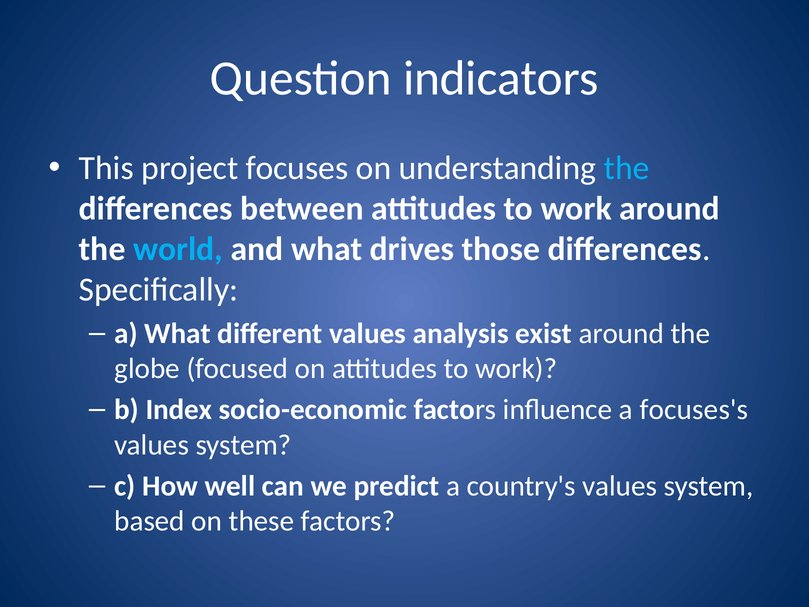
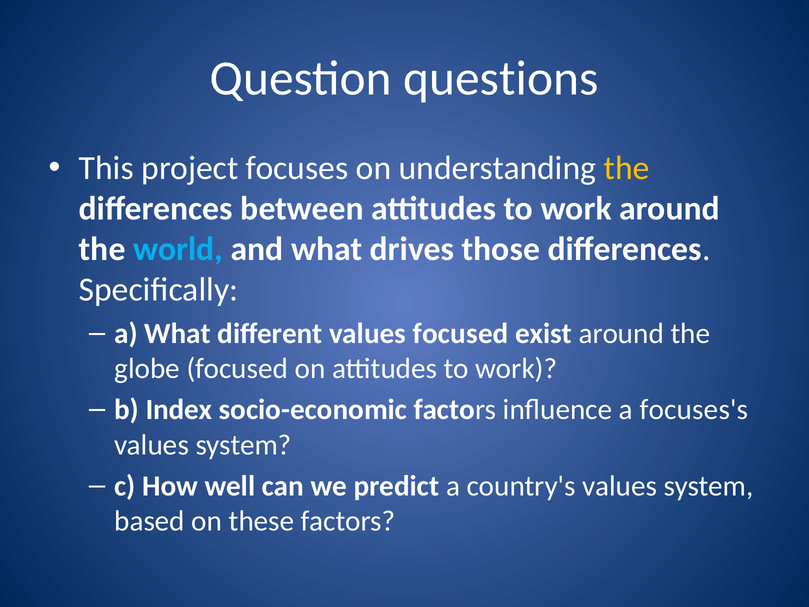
indicators: indicators -> questions (501, 78)
the colour: light blue -> yellow (627, 168)
values analysis: analysis -> focused (461, 333)
